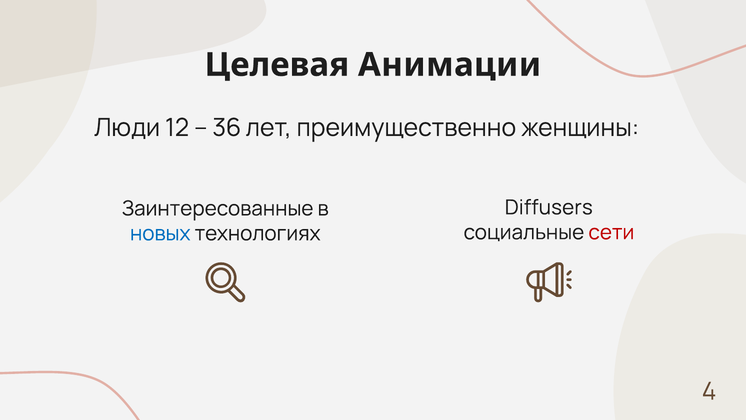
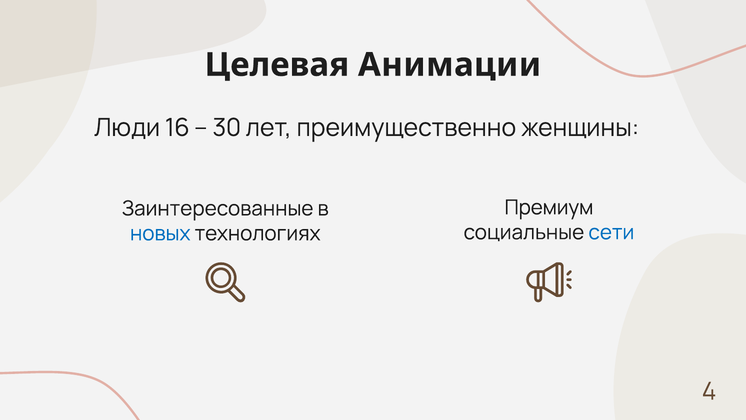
12: 12 -> 16 (177, 128)
36: 36 -> 30 (227, 128)
Diffusers: Diffusers -> Премиум (549, 207)
сети colour: red -> blue (611, 232)
